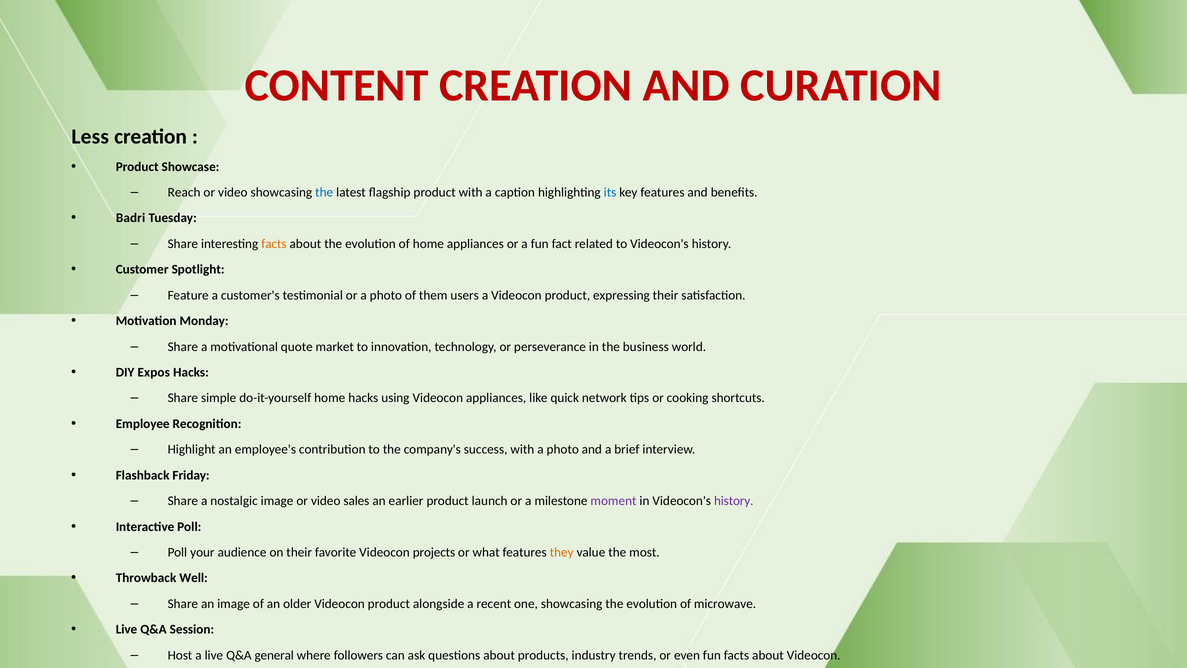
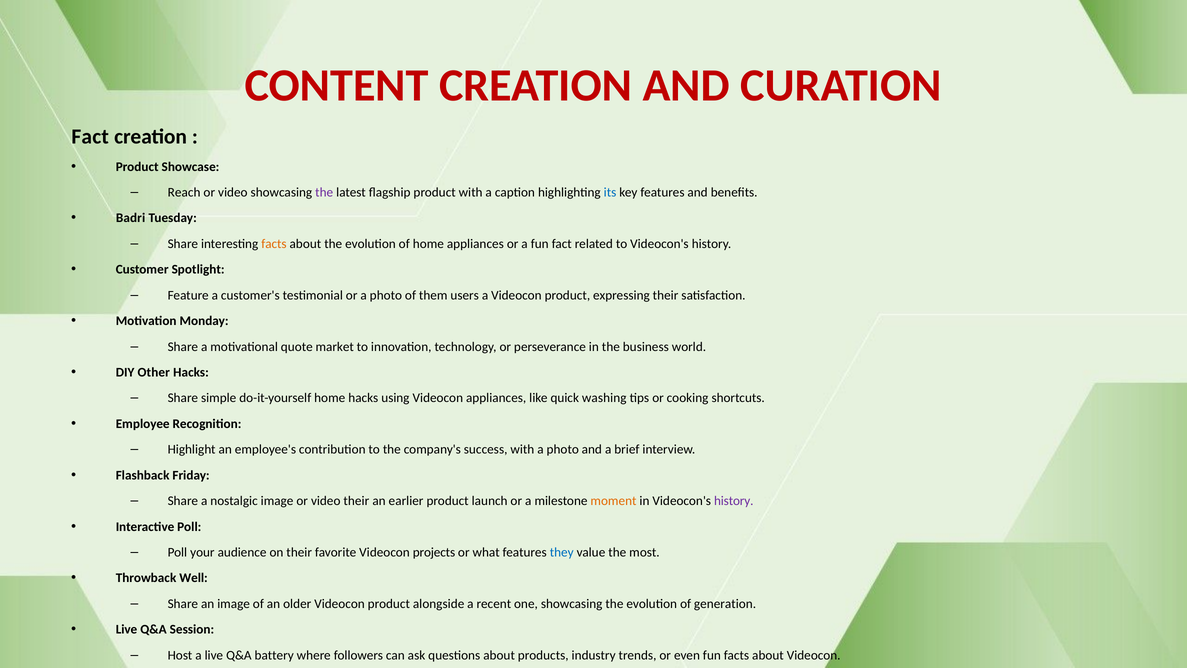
Less: Less -> Fact (90, 137)
the colour: blue -> purple (324, 192)
Expos: Expos -> Other (154, 372)
network: network -> washing (604, 398)
video sales: sales -> their (356, 501)
moment colour: purple -> orange (613, 501)
they colour: orange -> blue (562, 552)
microwave: microwave -> generation (725, 604)
general: general -> battery (274, 655)
